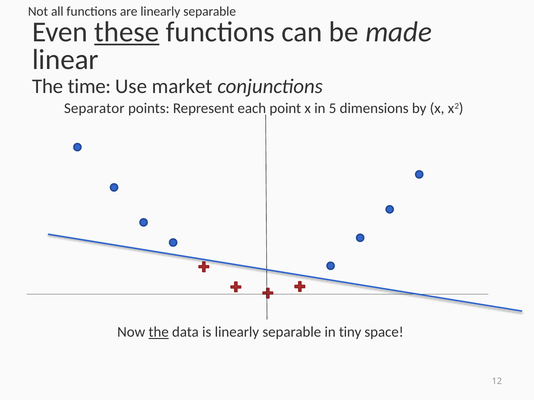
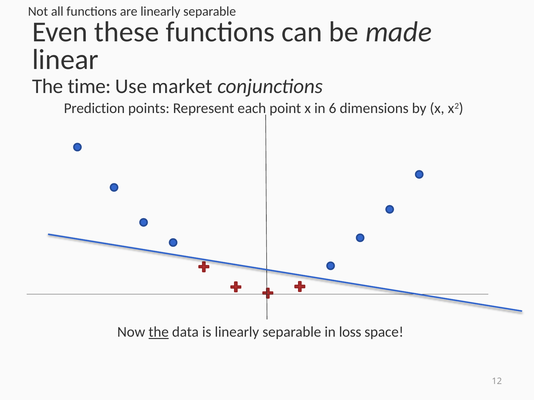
these underline: present -> none (127, 32)
Separator: Separator -> Prediction (94, 108)
5: 5 -> 6 (333, 108)
tiny: tiny -> loss (350, 332)
